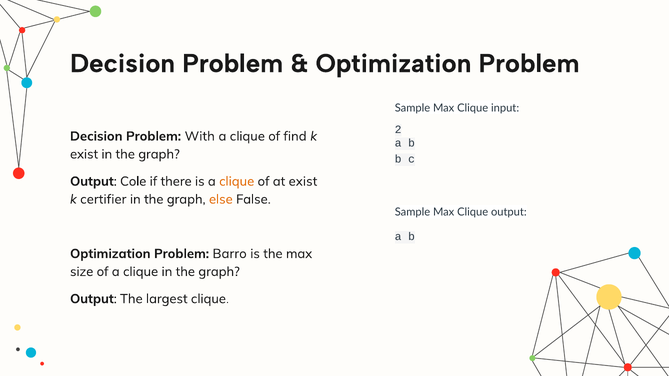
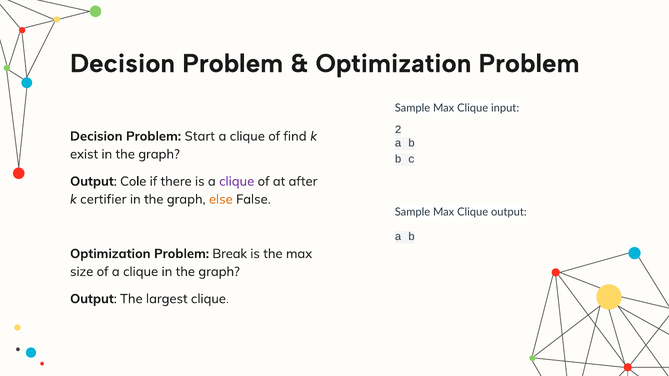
With: With -> Start (200, 136)
clique colour: orange -> purple (237, 182)
at exist: exist -> after (303, 182)
Barro: Barro -> Break (230, 254)
